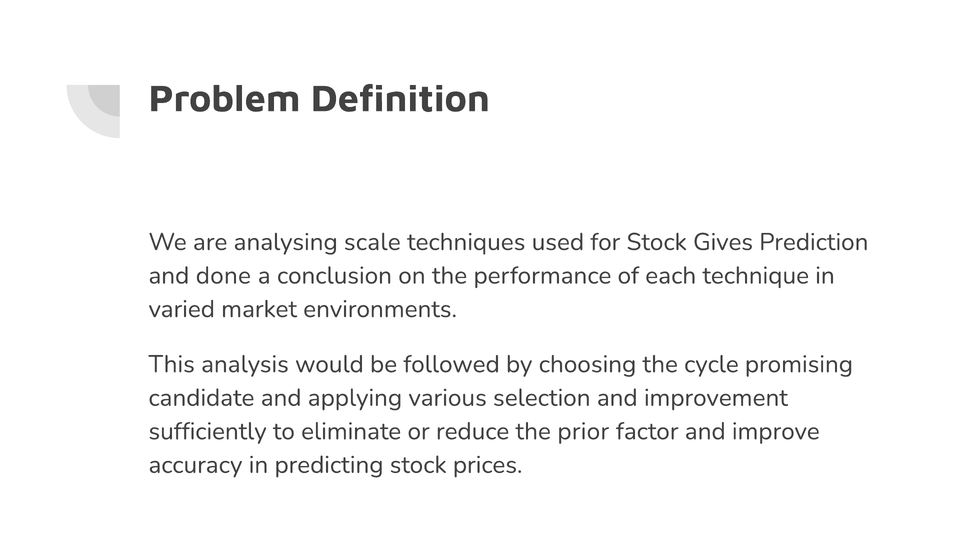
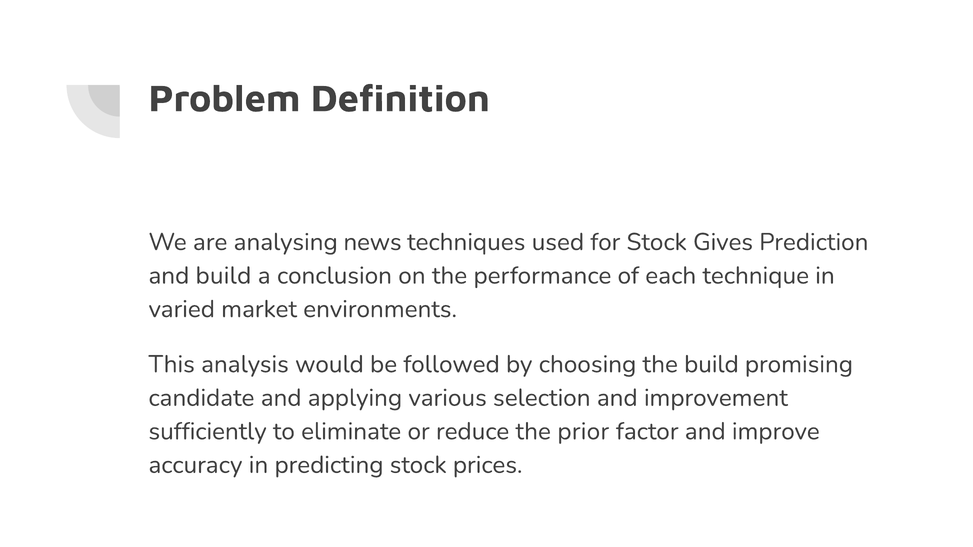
scale: scale -> news (373, 242)
and done: done -> build (223, 276)
the cycle: cycle -> build (711, 364)
